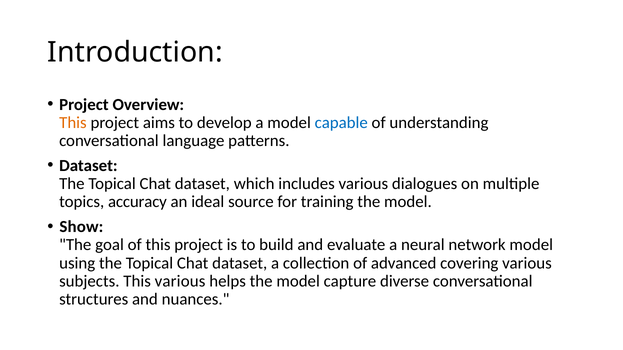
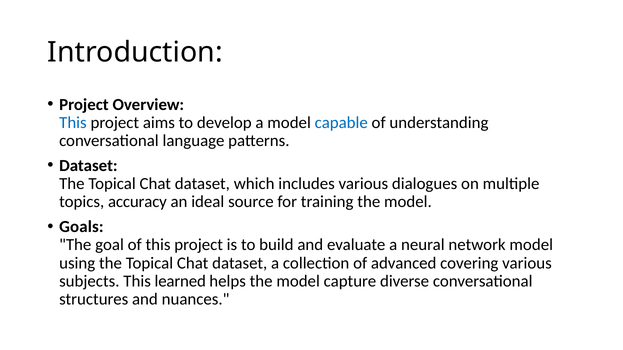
This colour: orange -> blue (73, 123)
Show: Show -> Goals (81, 227)
This various: various -> learned (180, 282)
